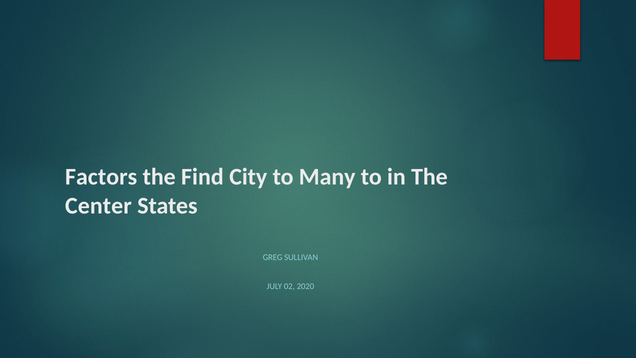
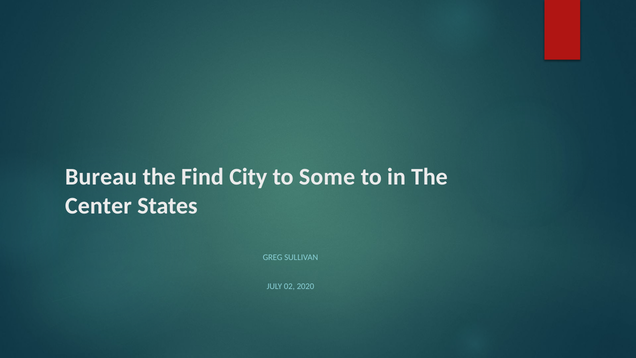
Factors: Factors -> Bureau (101, 177)
Many: Many -> Some (327, 177)
